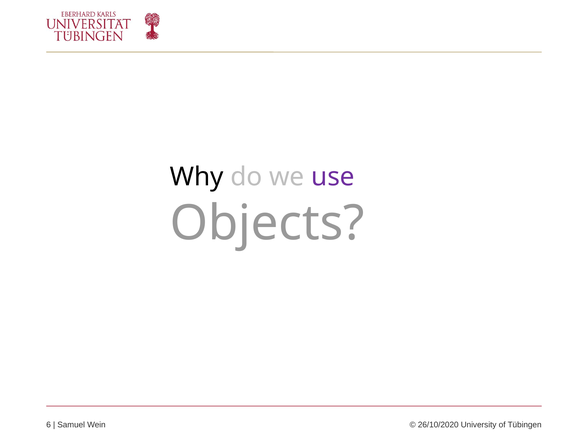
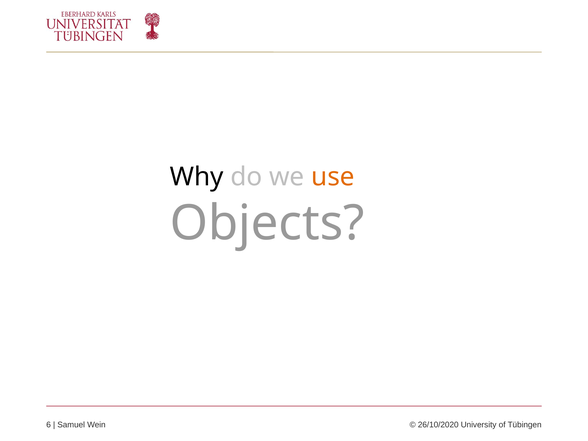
use colour: purple -> orange (333, 177)
